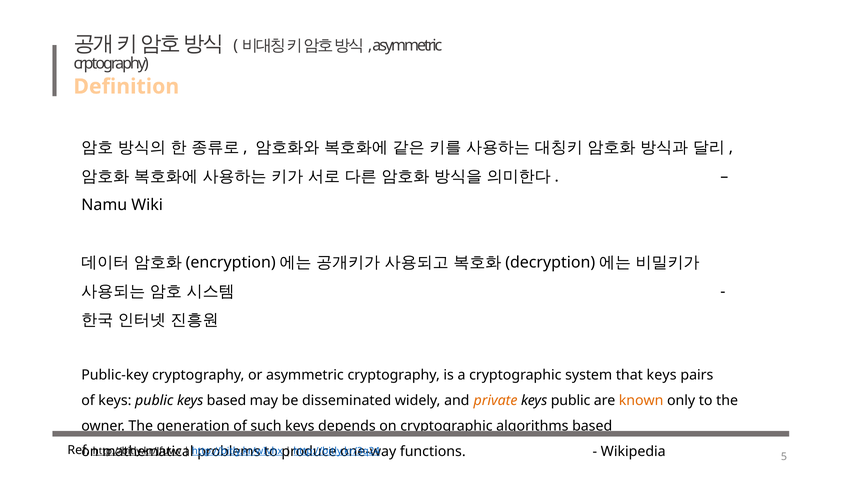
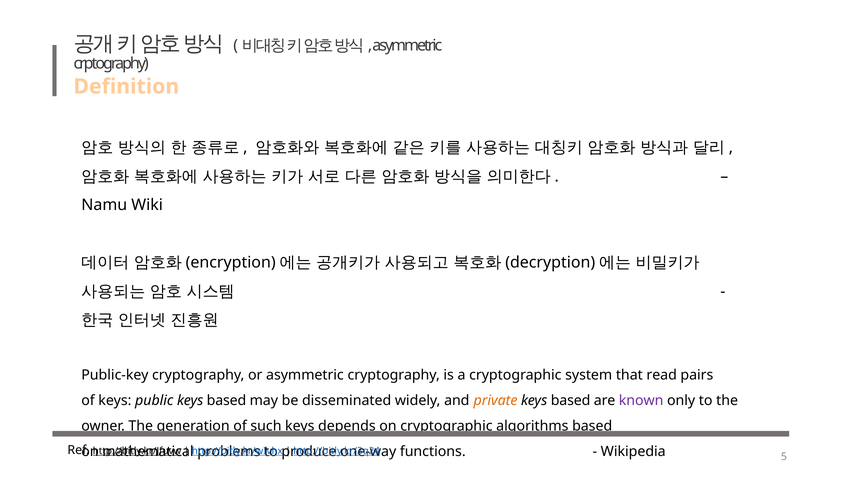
that keys: keys -> read (662, 375)
public: public -> based (571, 401)
known colour: orange -> purple (641, 401)
